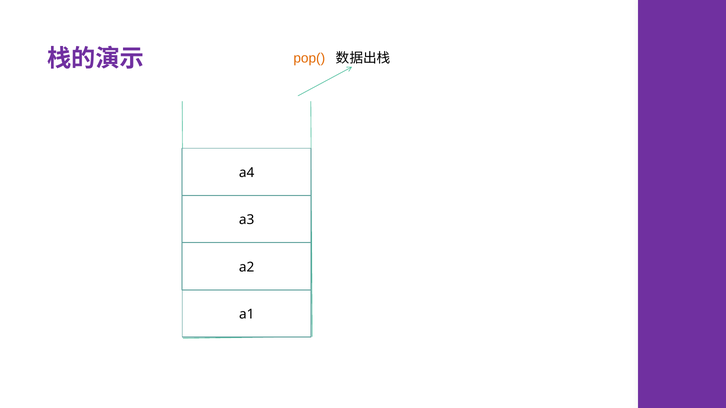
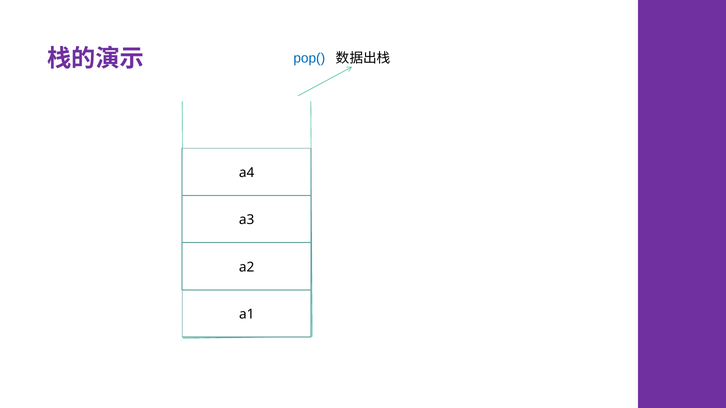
pop( colour: orange -> blue (309, 58)
